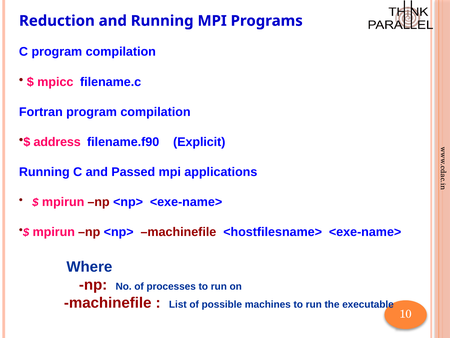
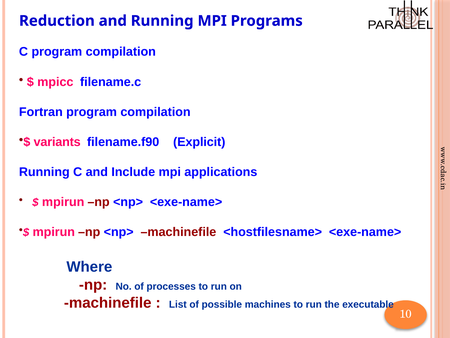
address: address -> variants (57, 142)
Passed: Passed -> Include (133, 172)
